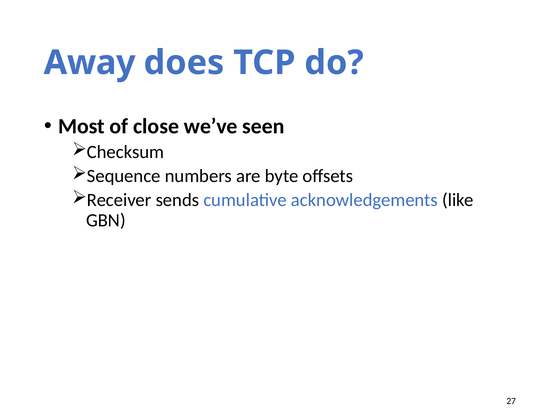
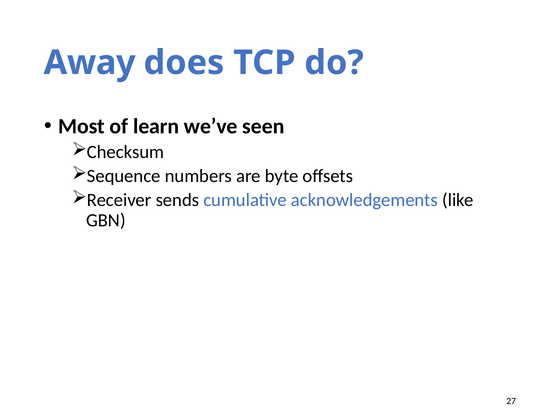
close: close -> learn (156, 126)
